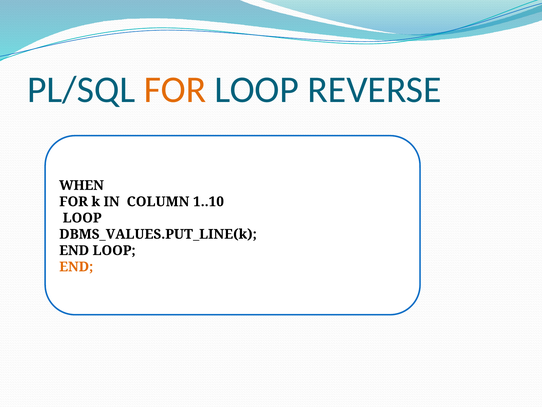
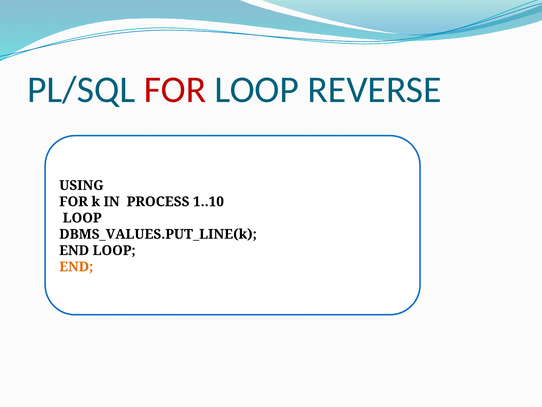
FOR colour: orange -> red (175, 90)
WHEN: WHEN -> USING (81, 185)
COLUMN: COLUMN -> PROCESS (158, 201)
